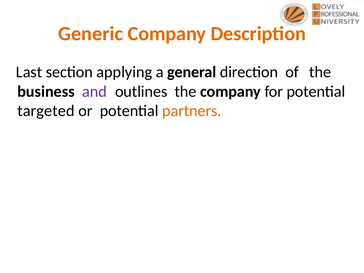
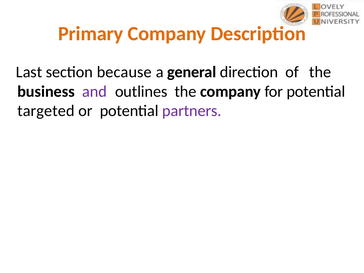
Generic: Generic -> Primary (91, 34)
applying: applying -> because (124, 72)
partners colour: orange -> purple (192, 111)
